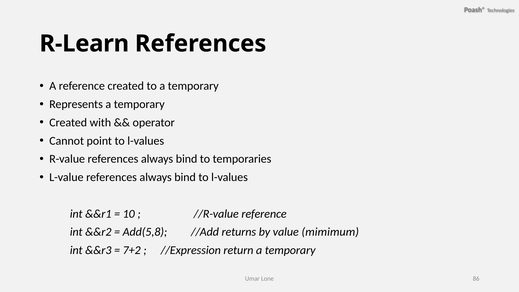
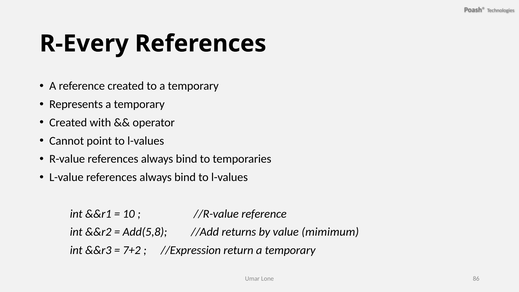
R-Learn: R-Learn -> R-Every (84, 44)
